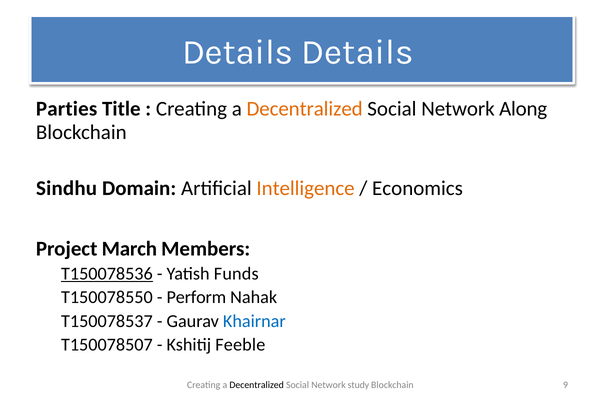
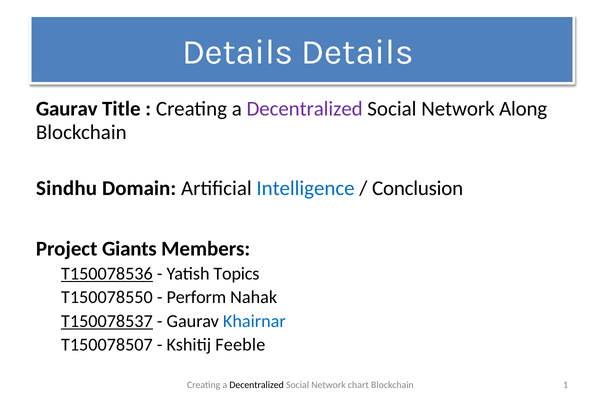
Parties: Parties -> Gaurav (67, 109)
Decentralized colour: orange -> purple (305, 109)
Intelligence colour: orange -> blue (306, 188)
Economics: Economics -> Conclusion (418, 188)
March: March -> Giants (129, 249)
Funds: Funds -> Topics (236, 274)
T150078537 underline: none -> present (107, 321)
study: study -> chart (358, 385)
9: 9 -> 1 (566, 385)
